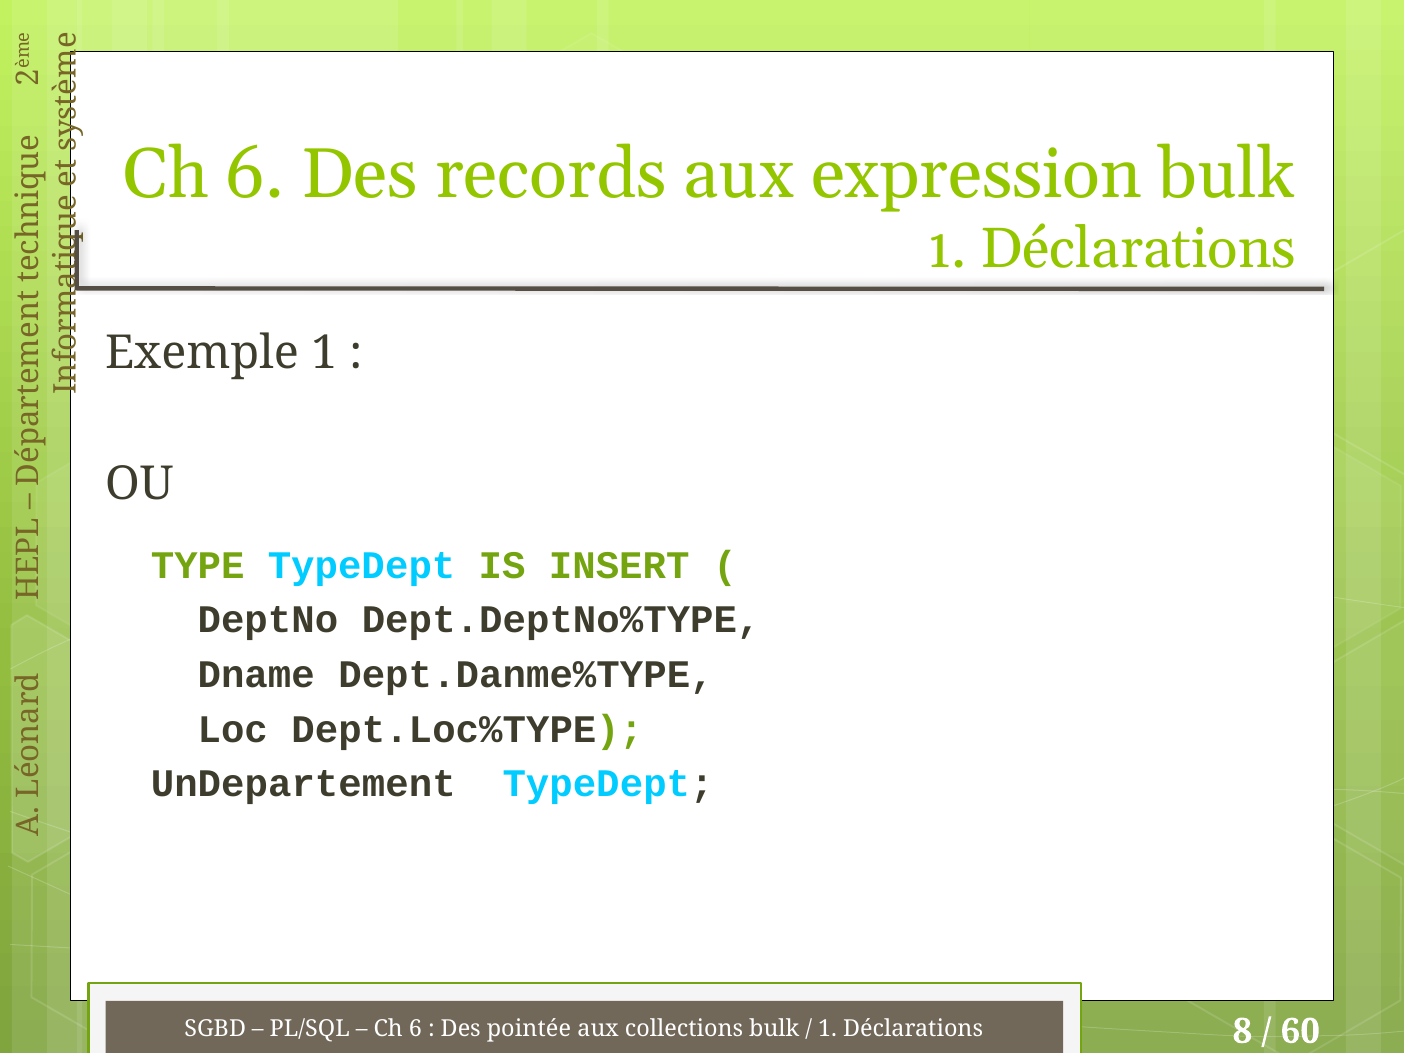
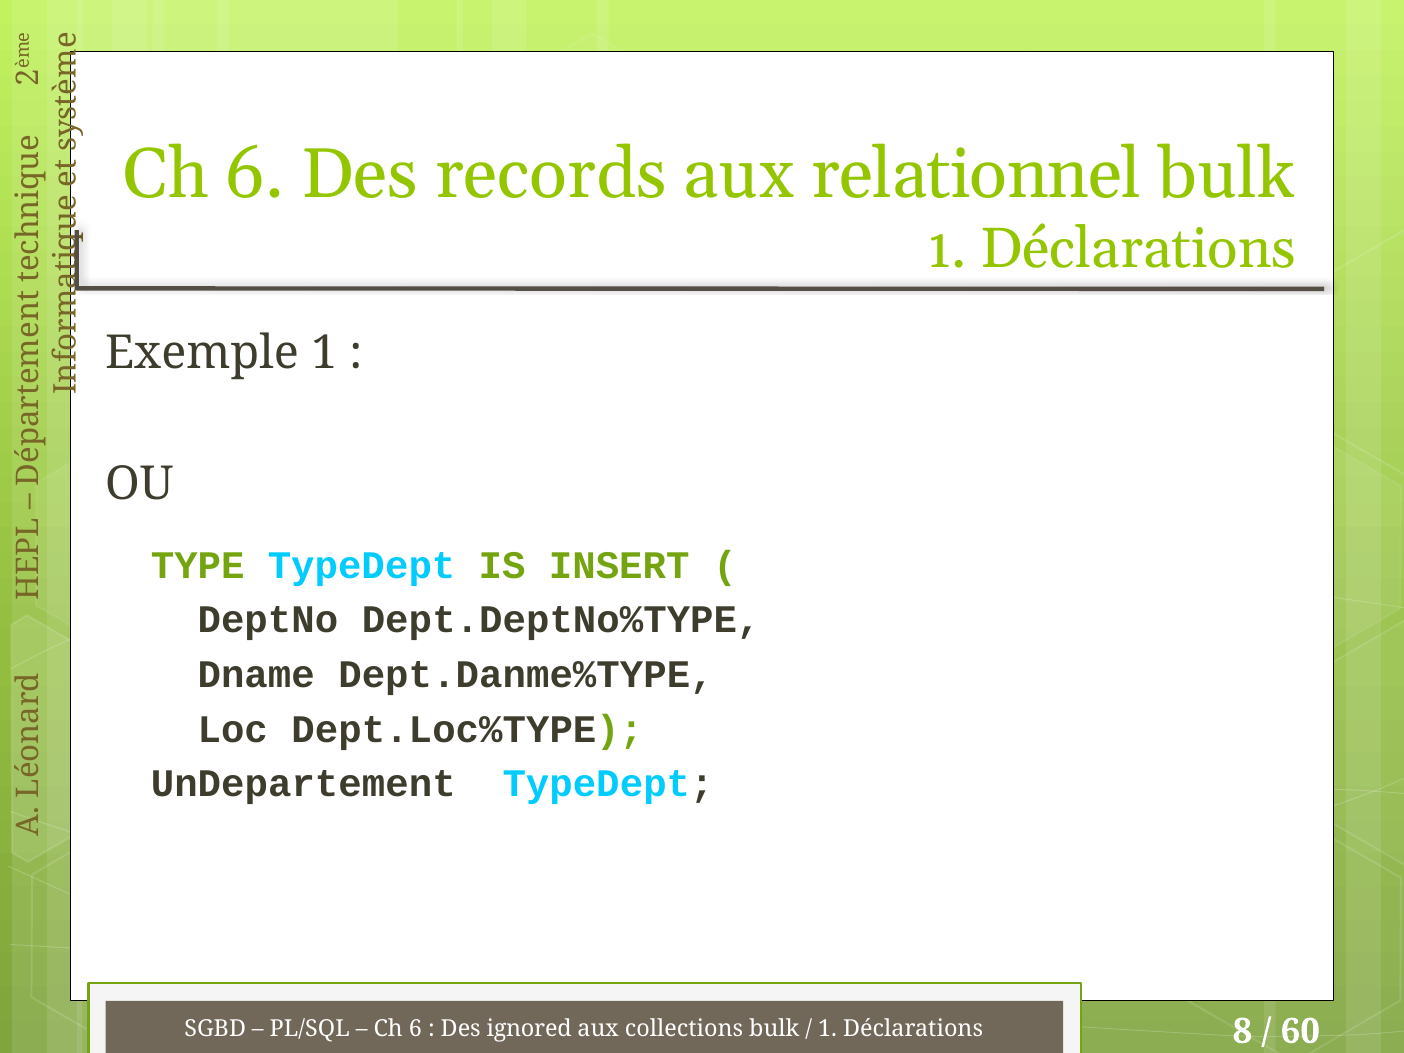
expression: expression -> relationnel (977, 174)
pointée: pointée -> ignored (529, 1028)
